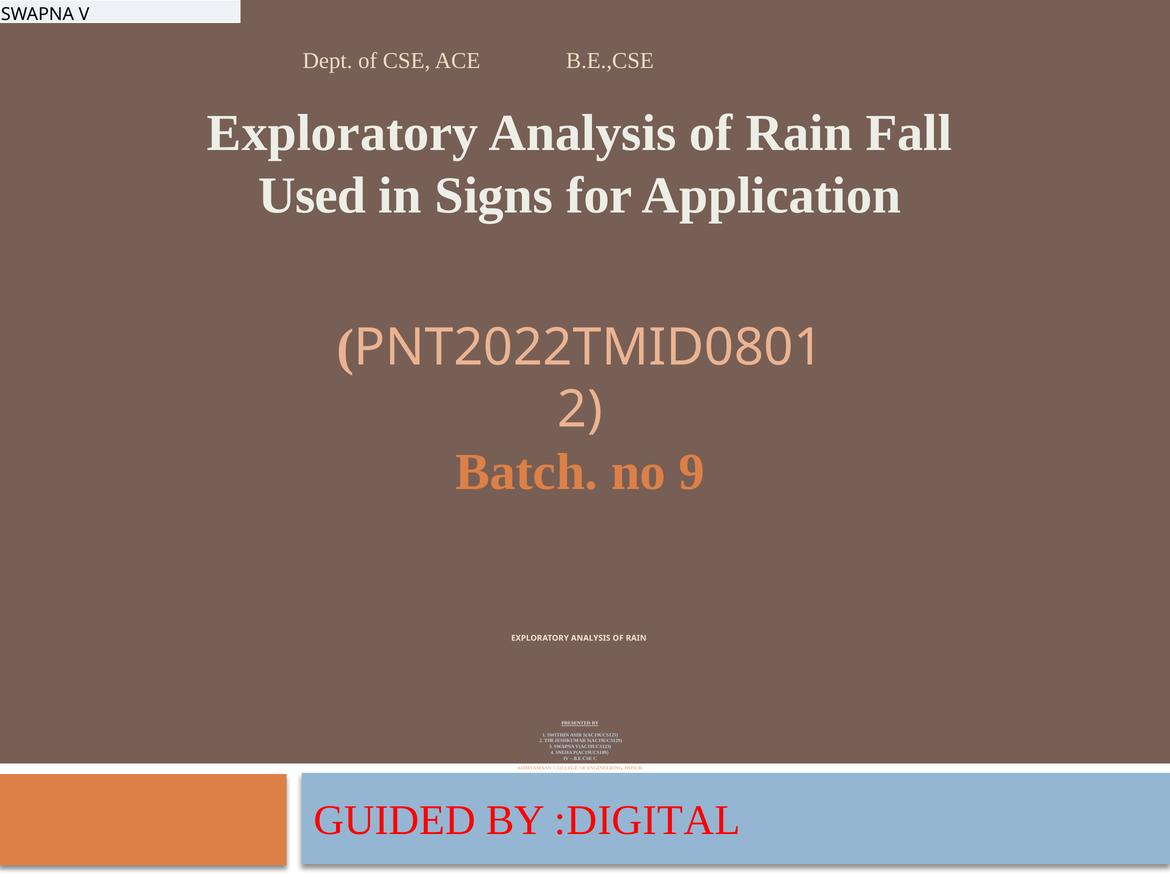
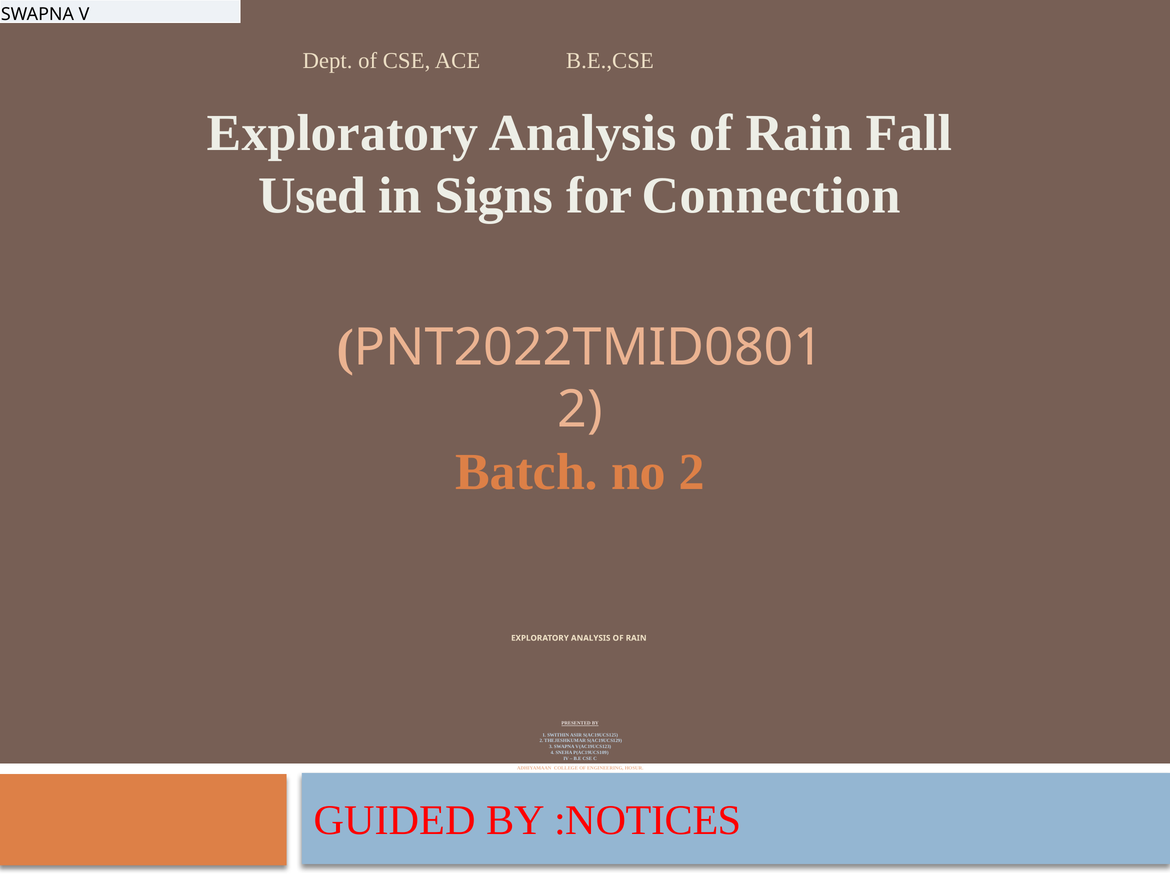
Application: Application -> Connection (771, 196)
no 9: 9 -> 2 (692, 472)
:DIGITAL: :DIGITAL -> :NOTICES (648, 821)
